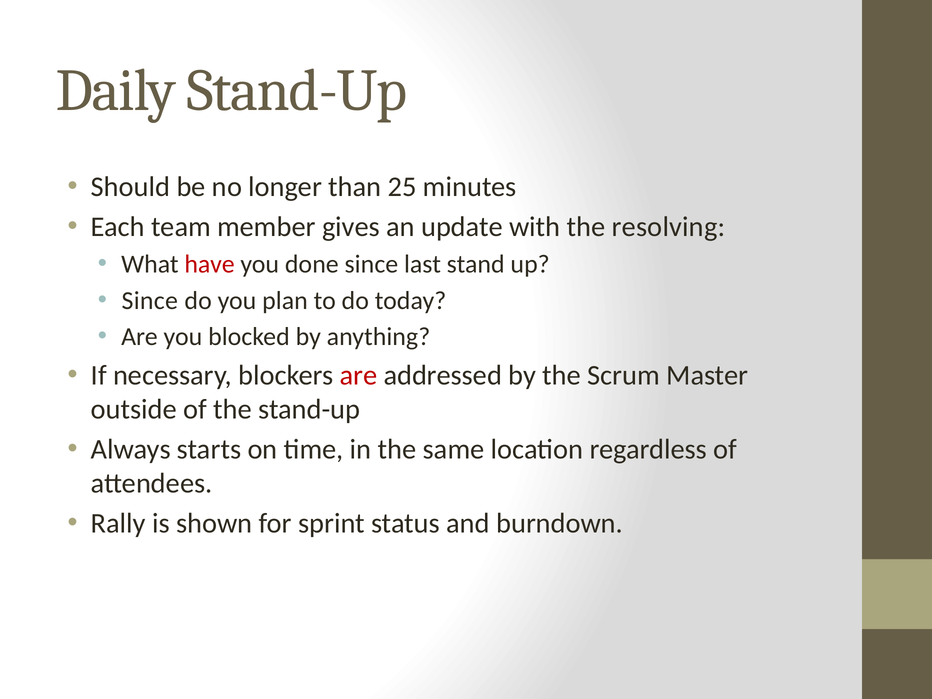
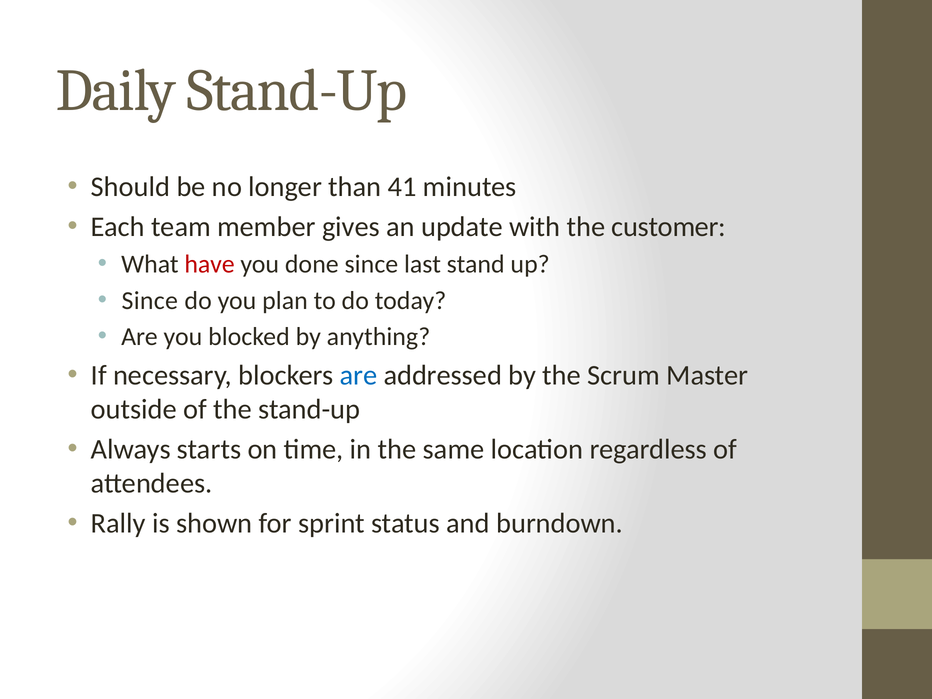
25: 25 -> 41 (402, 187)
resolving: resolving -> customer (669, 227)
are colour: red -> blue (359, 375)
